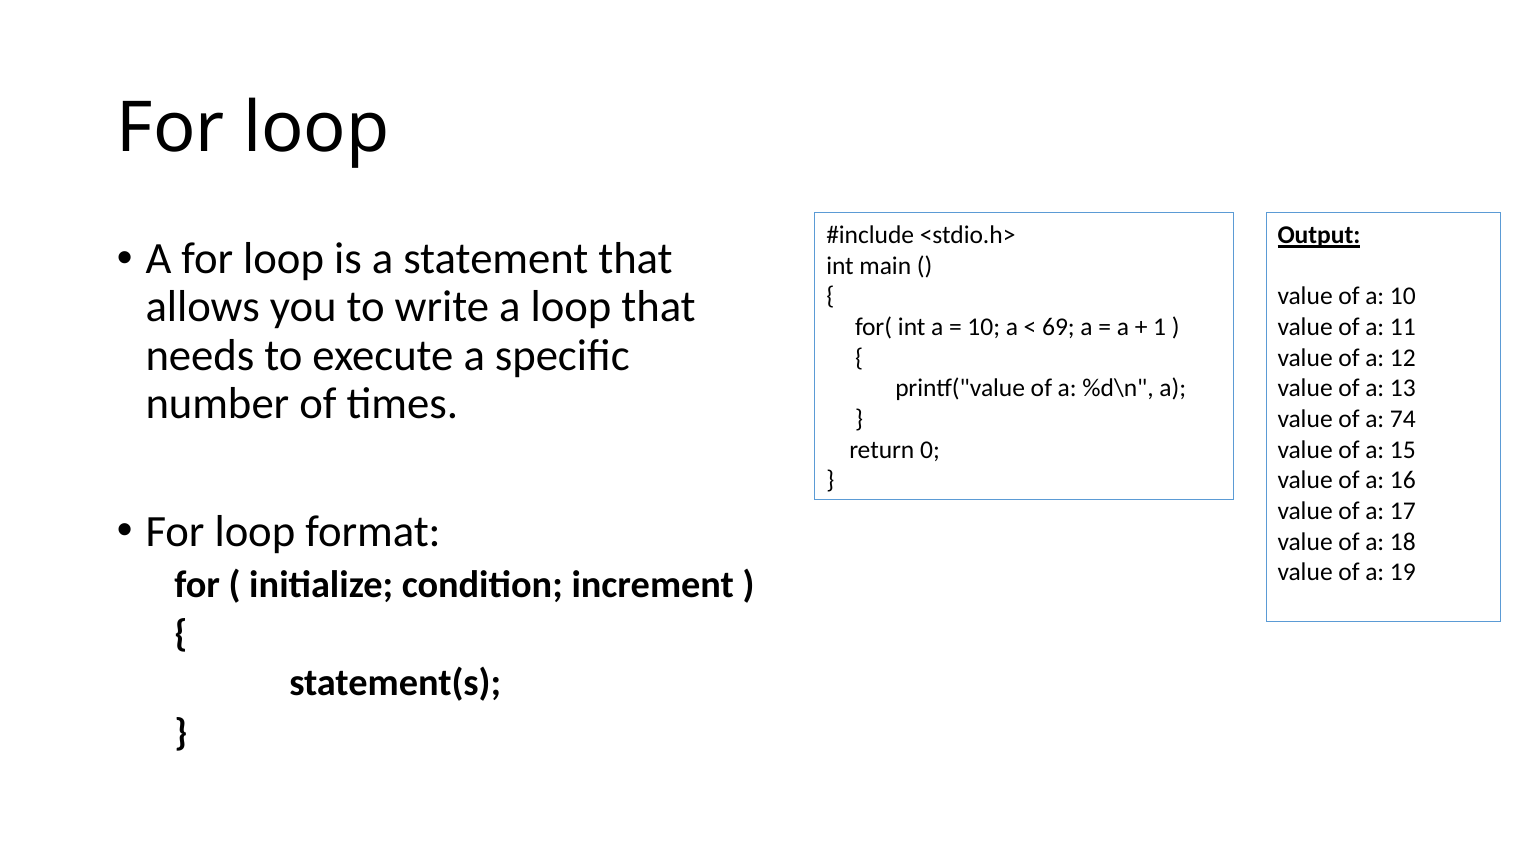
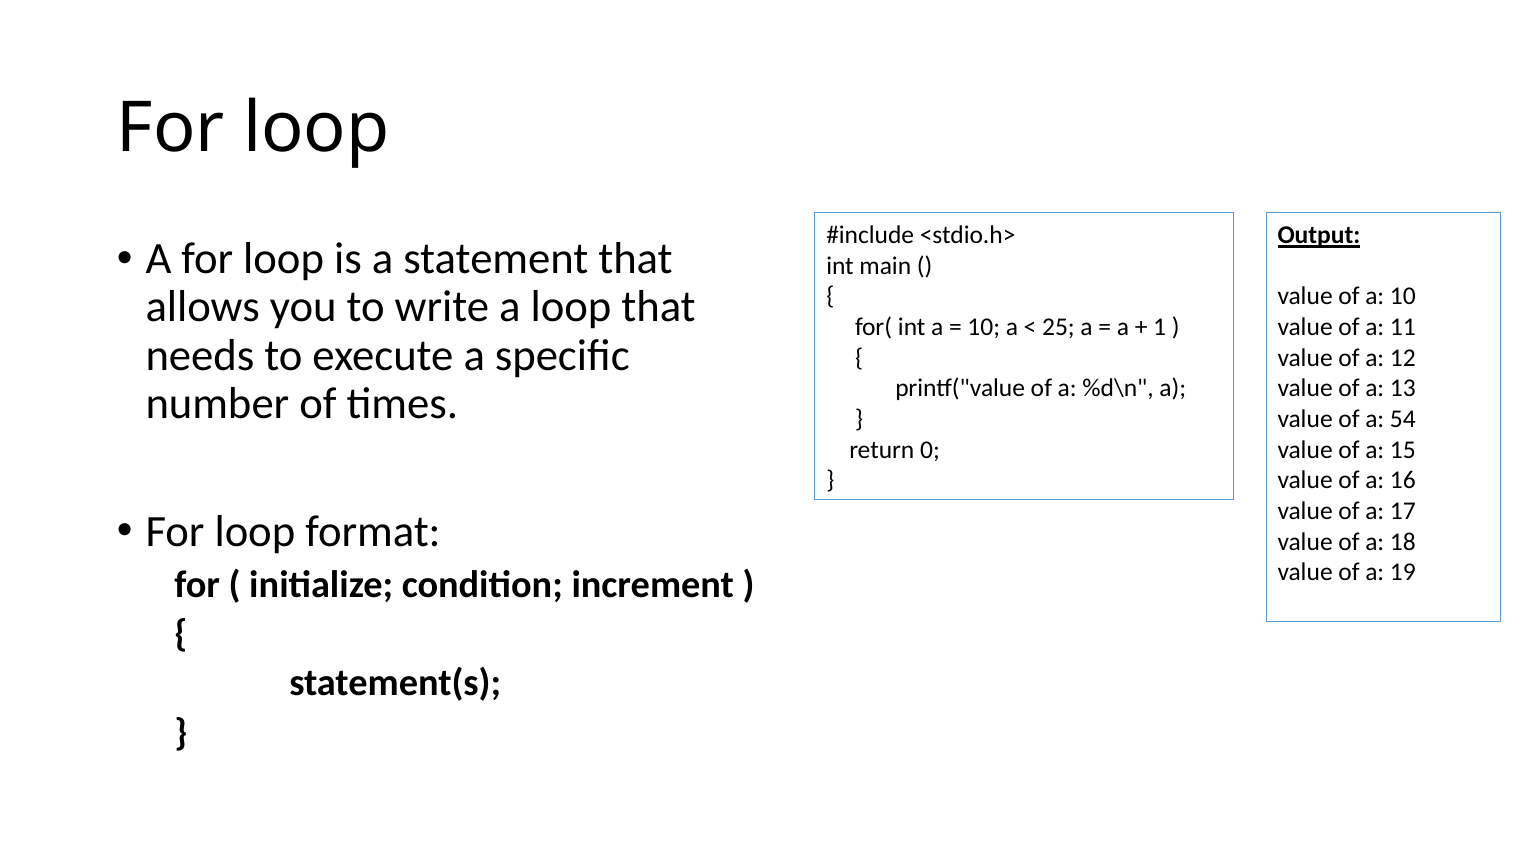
69: 69 -> 25 (1058, 327)
74: 74 -> 54 (1403, 419)
